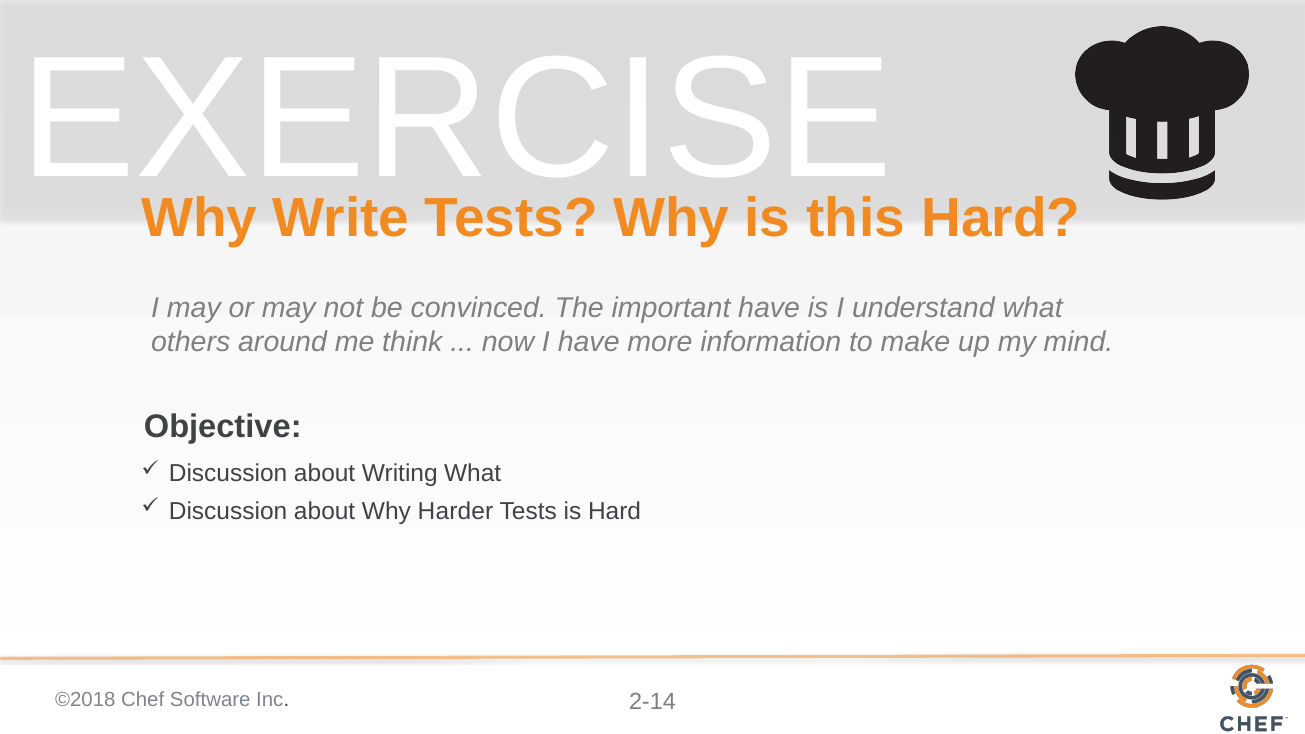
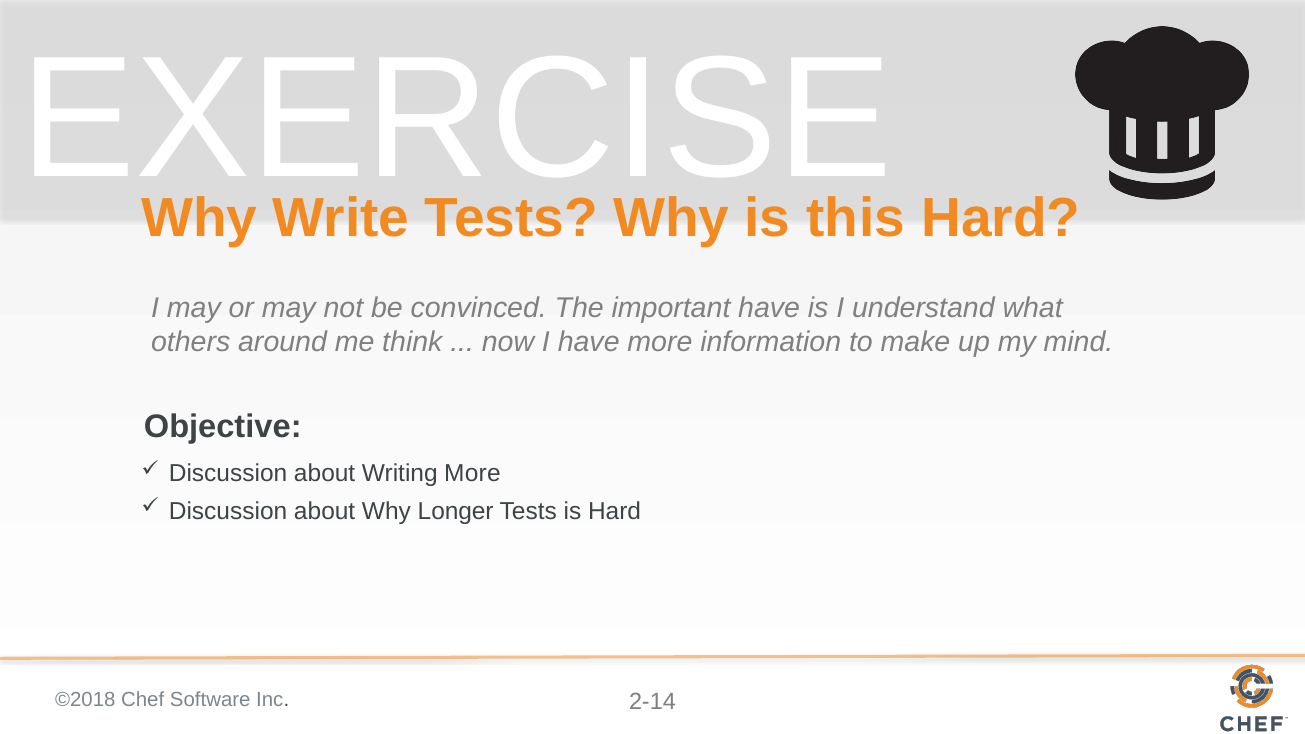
Writing What: What -> More (472, 474)
Harder: Harder -> Longer (456, 511)
